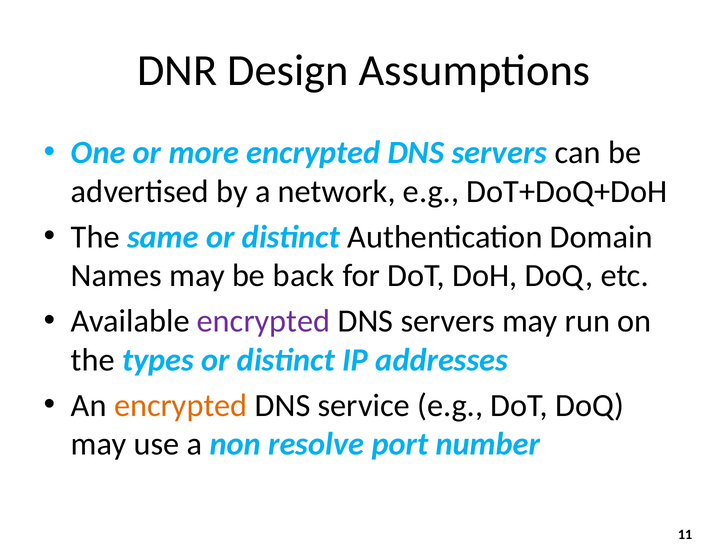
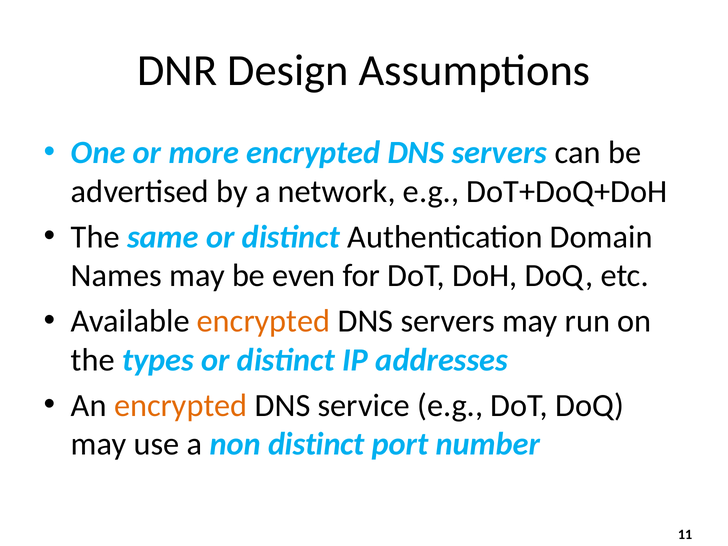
back: back -> even (304, 276)
encrypted colour: purple -> orange (264, 321)
non resolve: resolve -> distinct (316, 444)
